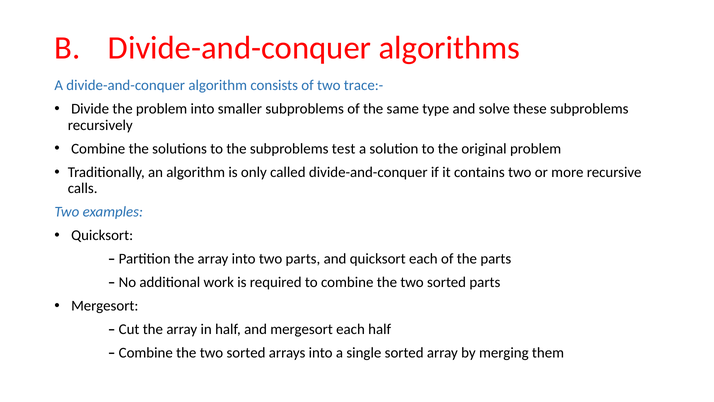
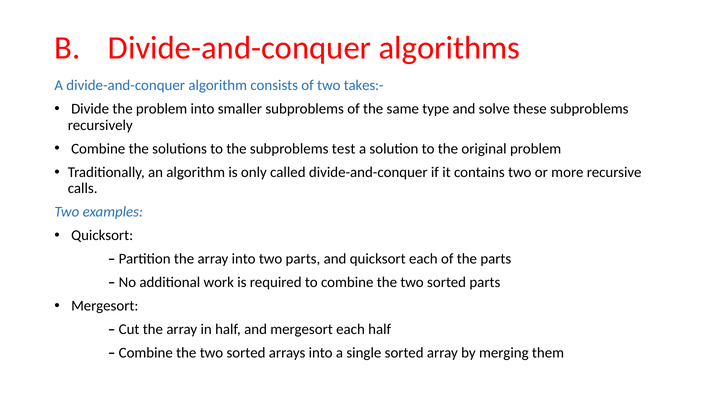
trace:-: trace:- -> takes:- (364, 85)
